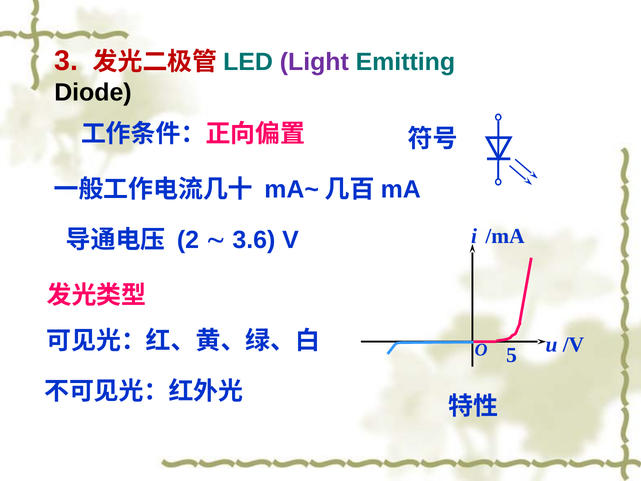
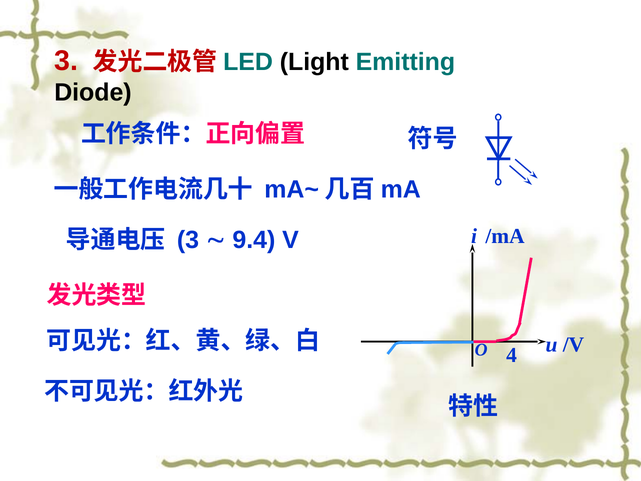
Light colour: purple -> black (314, 62)
2: 2 -> 3 (188, 240)
3.6: 3.6 -> 9.4 (254, 240)
5: 5 -> 4 (512, 355)
